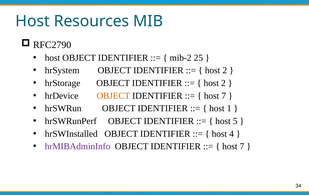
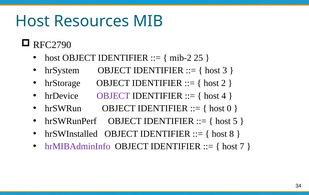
2: 2 -> 3 (225, 70)
OBJECT colour: orange -> purple (113, 96)
7: 7 -> 4 (224, 96)
1: 1 -> 0 (229, 108)
4: 4 -> 8 (232, 134)
